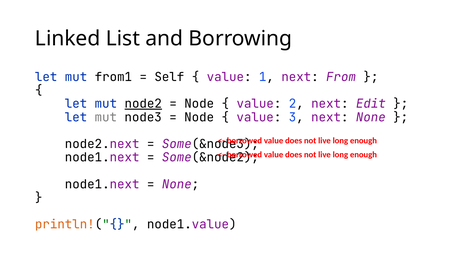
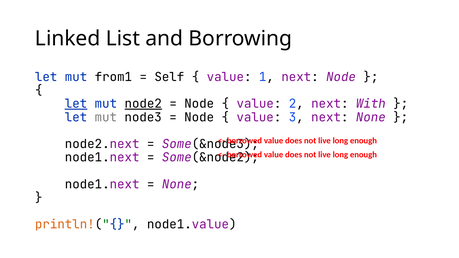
next From: From -> Node (341, 77)
let underline: none -> present (76, 104)
Edit: Edit -> With (371, 104)
